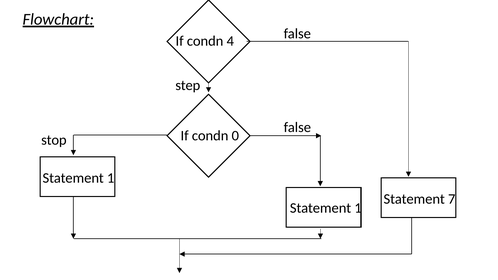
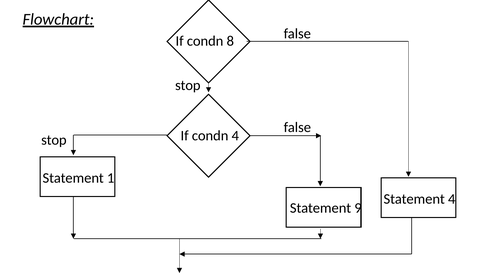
4: 4 -> 8 (230, 41)
step: step -> stop (188, 85)
condn 0: 0 -> 4 (235, 136)
Statement 7: 7 -> 4 (452, 199)
1: 1 -> 9 (358, 208)
